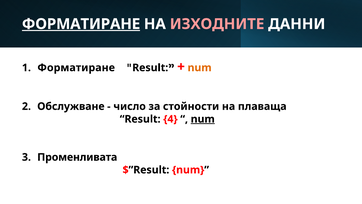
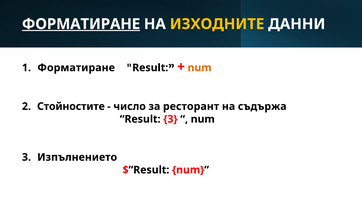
ИЗХОДНИТЕ colour: pink -> yellow (217, 24)
Обслужване: Обслужване -> Стойностите (71, 106)
стойности: стойности -> ресторант (191, 106)
плаваща: плаваща -> съдържа (262, 106)
Result 4: 4 -> 3 (170, 119)
num underline: present -> none (203, 119)
Променливата: Променливата -> Изпълнението (77, 157)
